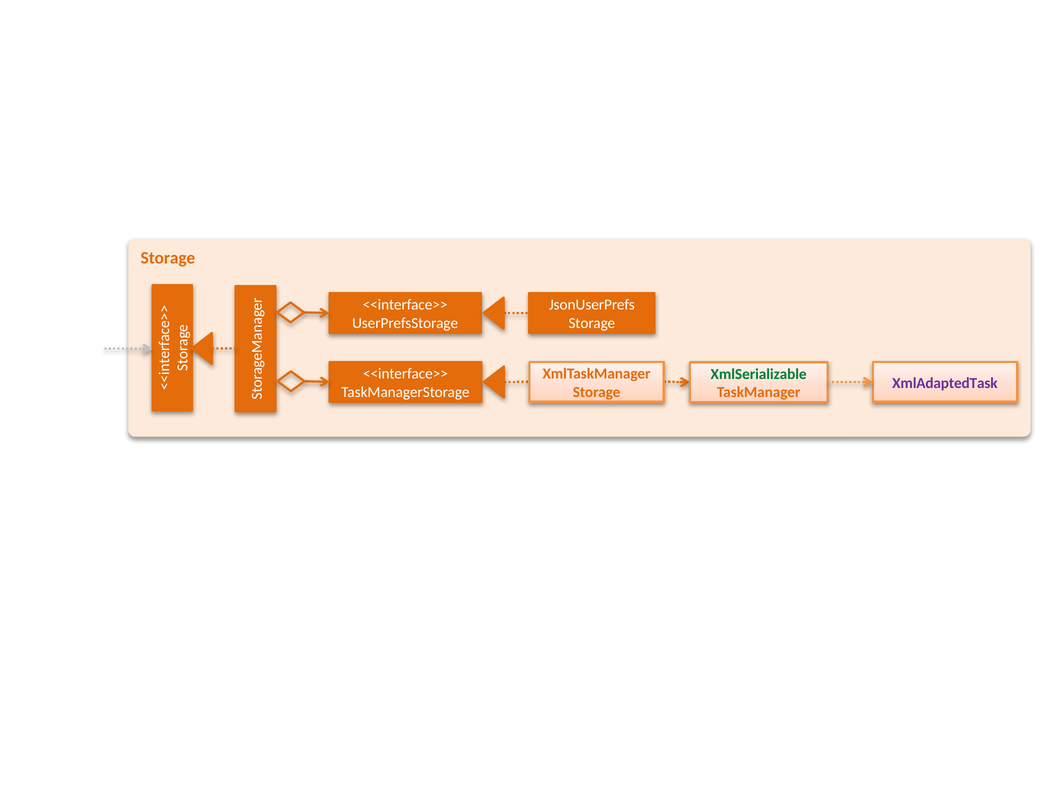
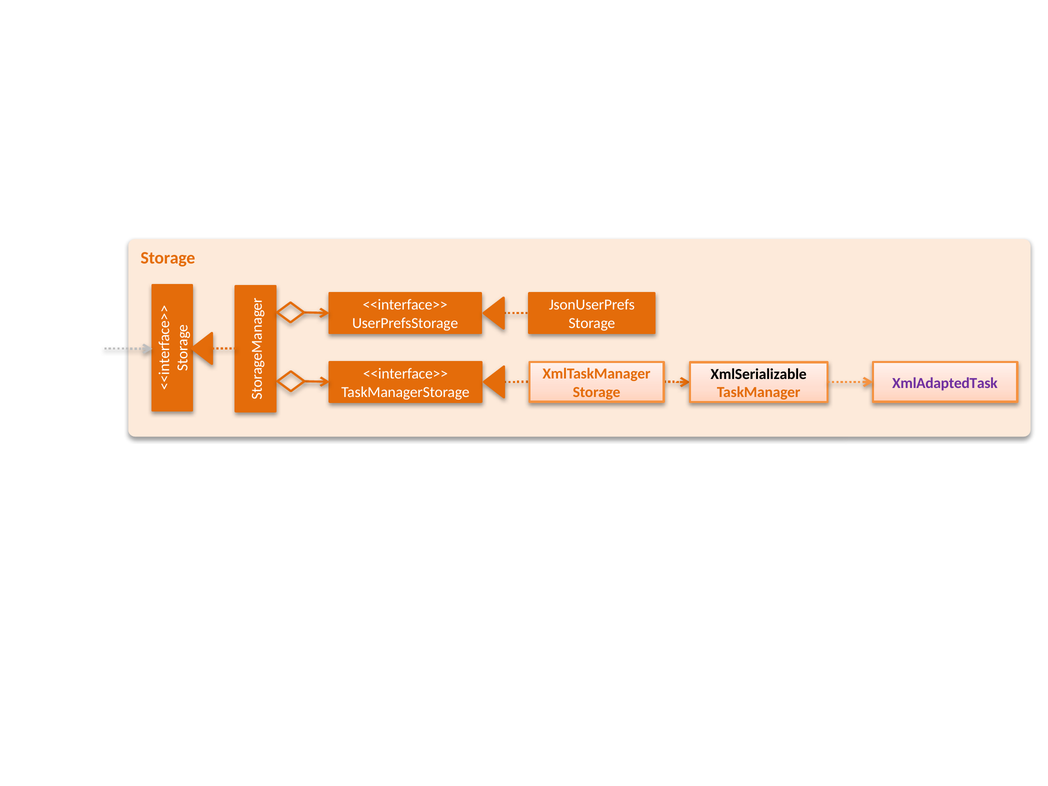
XmlSerializable colour: green -> black (759, 374)
